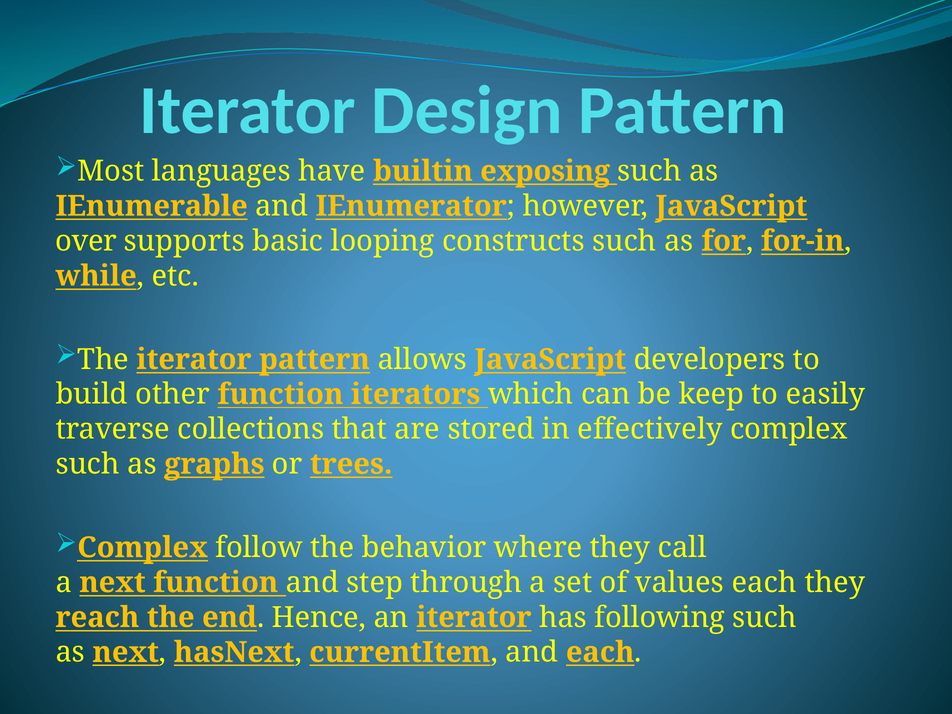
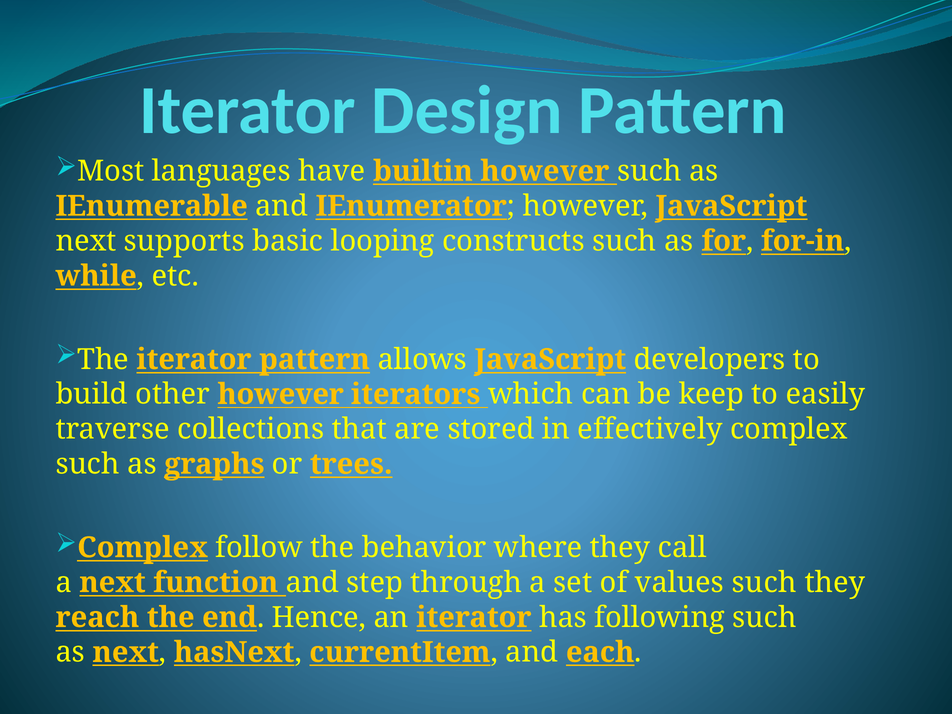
builtin exposing: exposing -> however (545, 171)
over: over -> next (86, 241)
other function: function -> however (281, 394)
values each: each -> such (764, 583)
